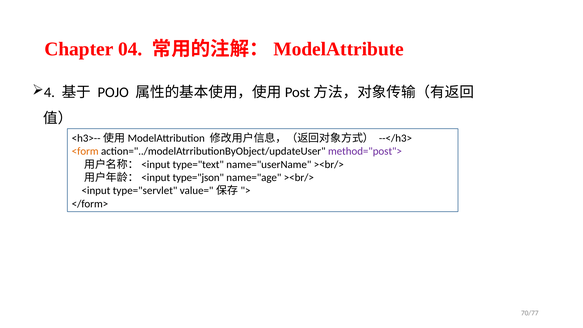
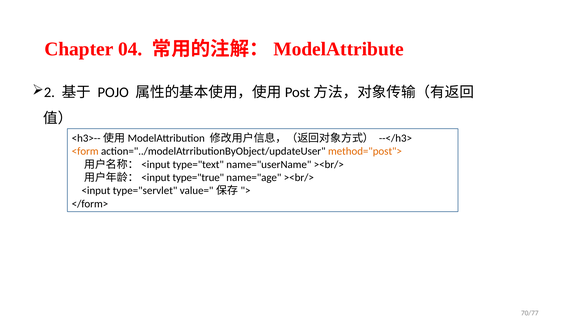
4: 4 -> 2 (49, 92)
method="post"> colour: purple -> orange (365, 151)
type="json: type="json -> type="true (198, 178)
